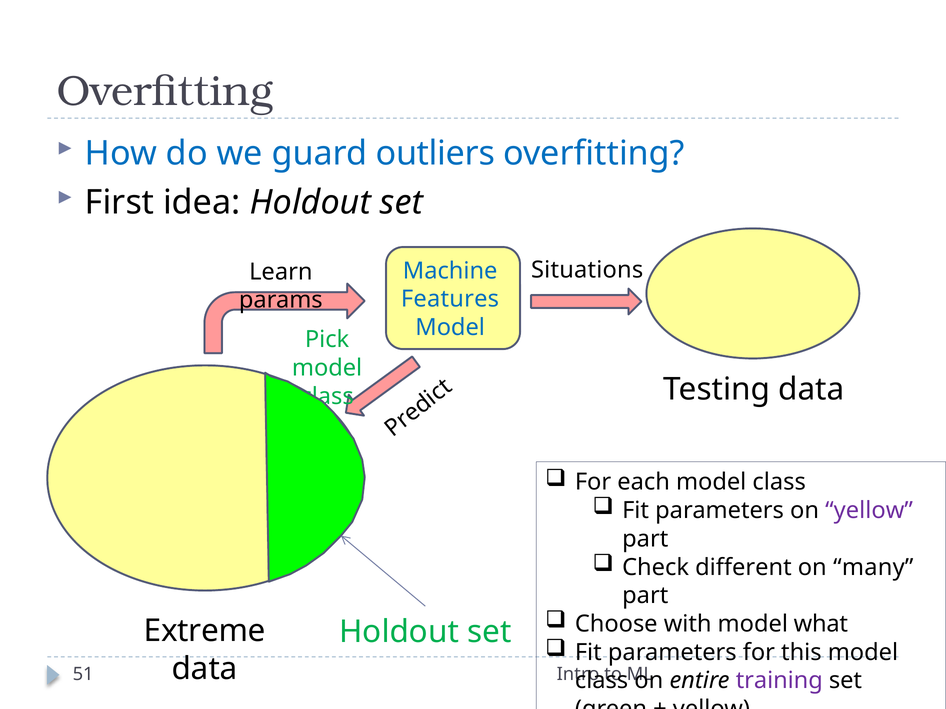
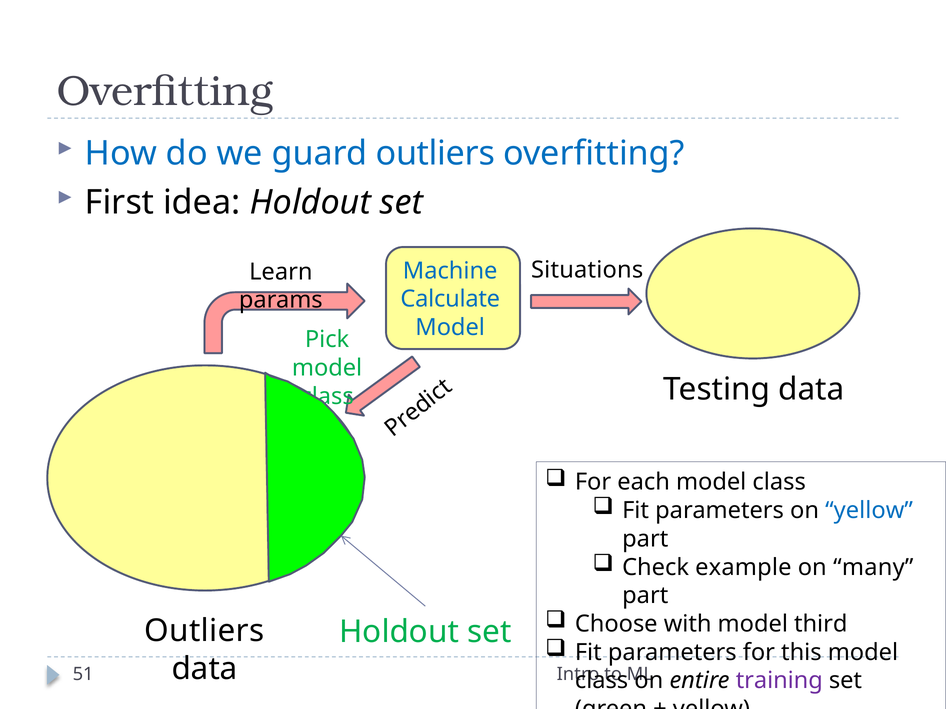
Features: Features -> Calculate (450, 299)
yellow colour: purple -> blue (869, 511)
different: different -> example (743, 568)
what: what -> third (821, 624)
Extreme: Extreme -> Outliers (204, 631)
